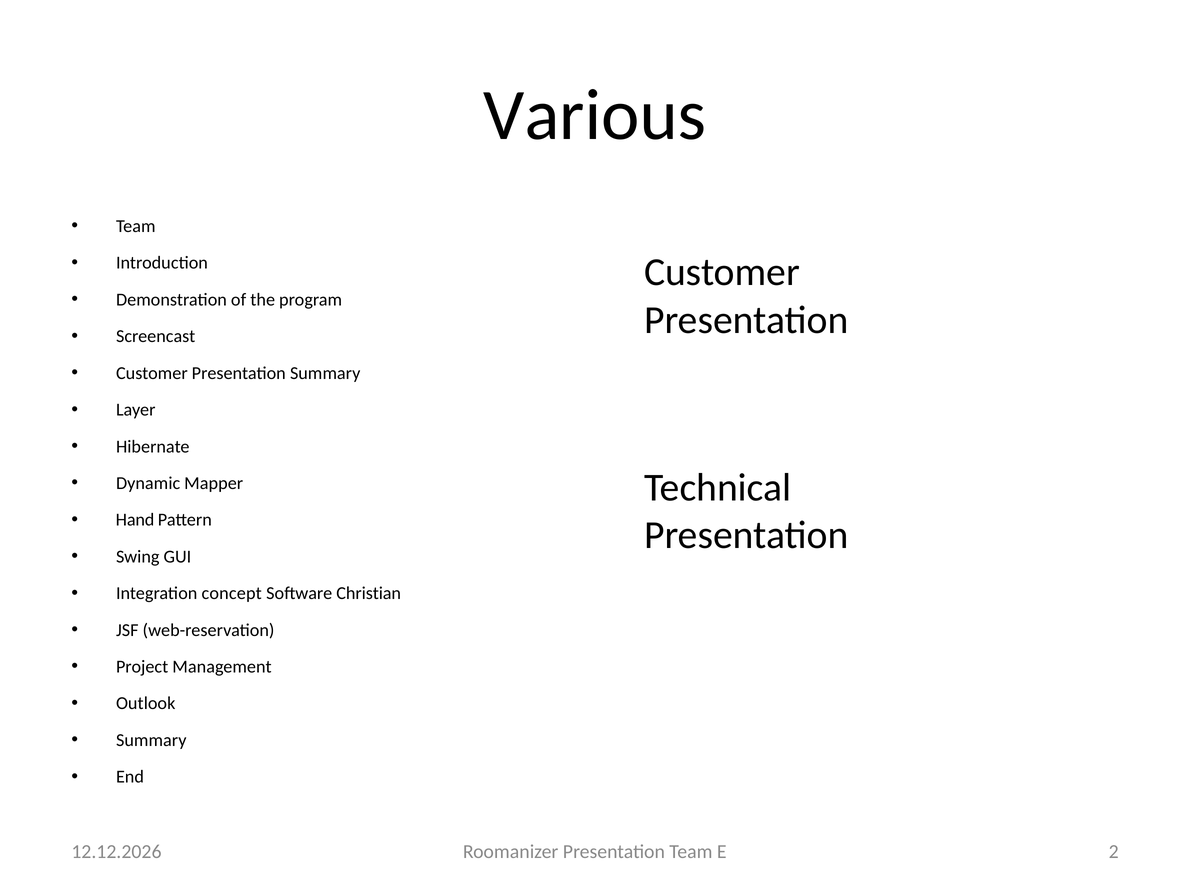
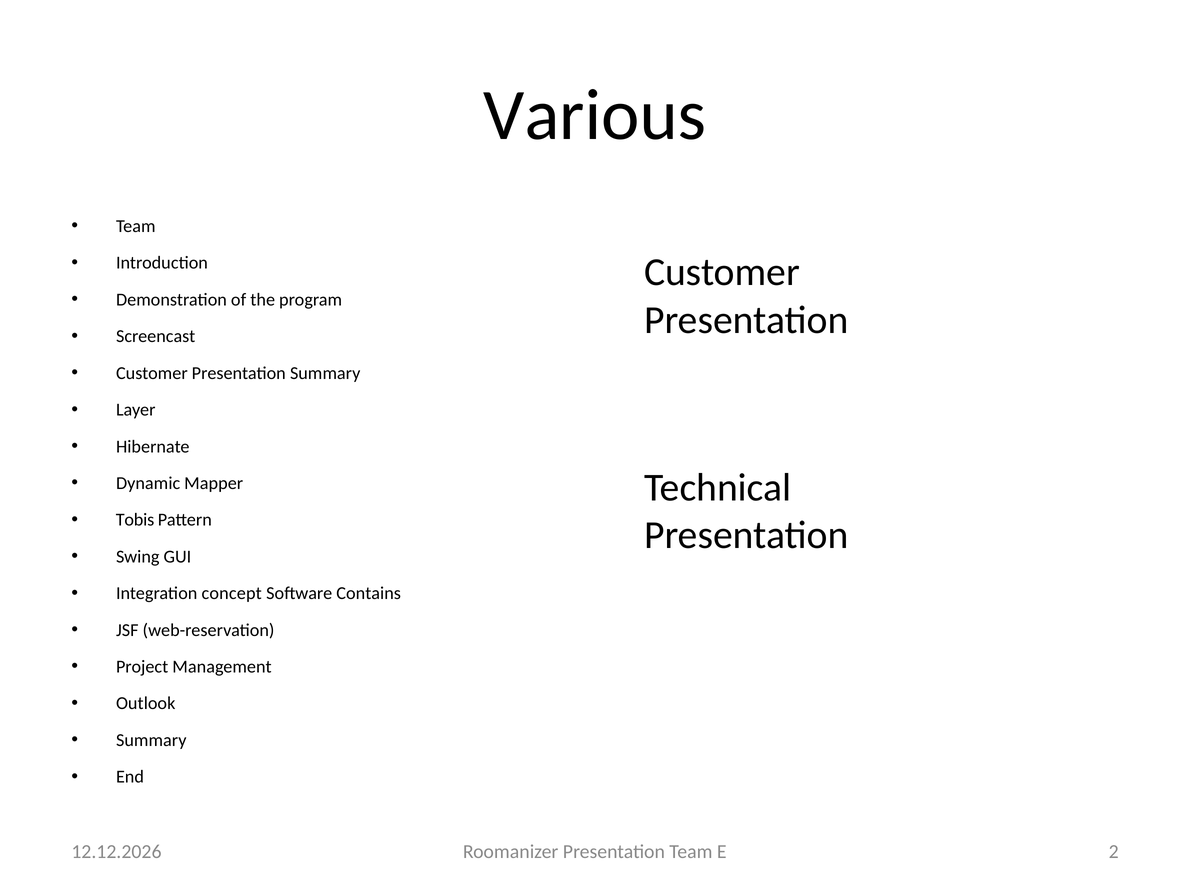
Hand: Hand -> Tobis (135, 520)
Christian: Christian -> Contains (369, 594)
